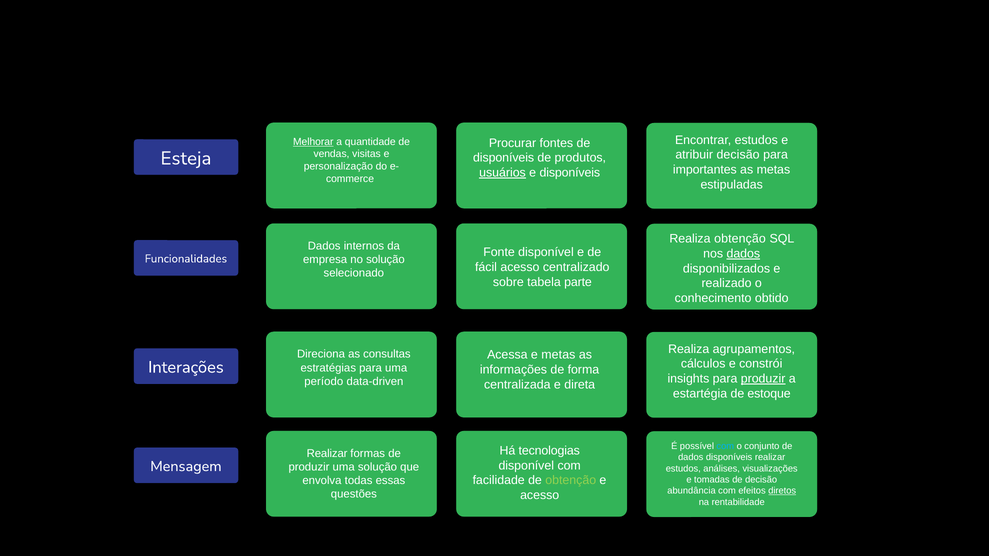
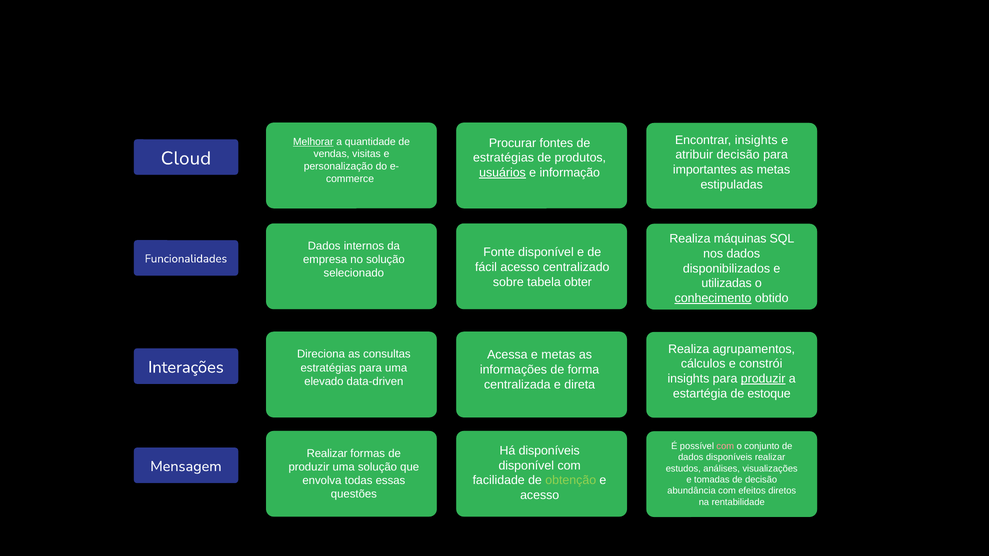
Encontrar estudos: estudos -> insights (756, 140)
Esteja: Esteja -> Cloud (186, 158)
disponíveis: disponíveis -> estratégias (504, 158)
e disponíveis: disponíveis -> informação (570, 173)
Realiza obtenção: obtenção -> máquinas (740, 239)
dados underline: present -> none (743, 254)
parte: parte -> obter (578, 282)
realizado: realizado -> utilizadas (727, 283)
conhecimento underline: none -> present (713, 298)
período: período -> elevado (324, 382)
com colour: light blue -> pink (725, 446)
Há tecnologias: tecnologias -> disponíveis (549, 451)
diretos underline: present -> none (782, 491)
